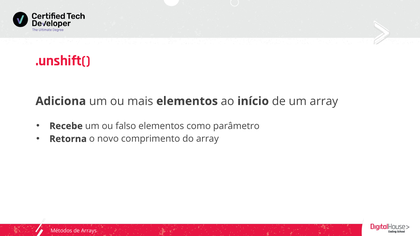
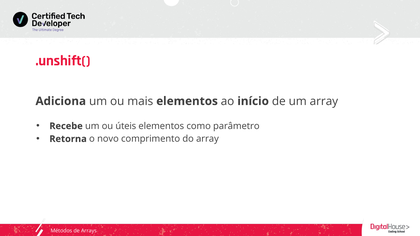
falso: falso -> úteis (126, 126)
